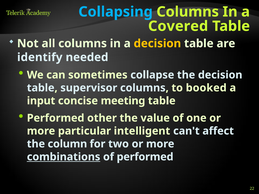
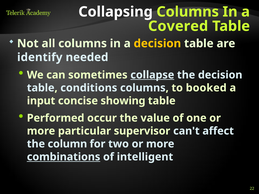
Collapsing colour: light blue -> white (116, 12)
collapse underline: none -> present (152, 75)
supervisor: supervisor -> conditions (89, 88)
meeting: meeting -> showing (123, 101)
other: other -> occur (102, 118)
intelligent: intelligent -> supervisor (142, 131)
of performed: performed -> intelligent (145, 157)
